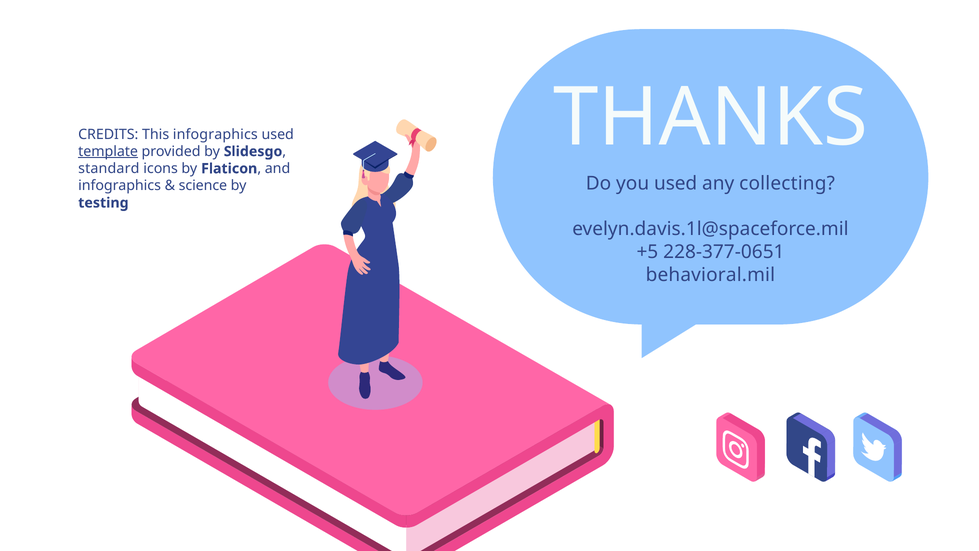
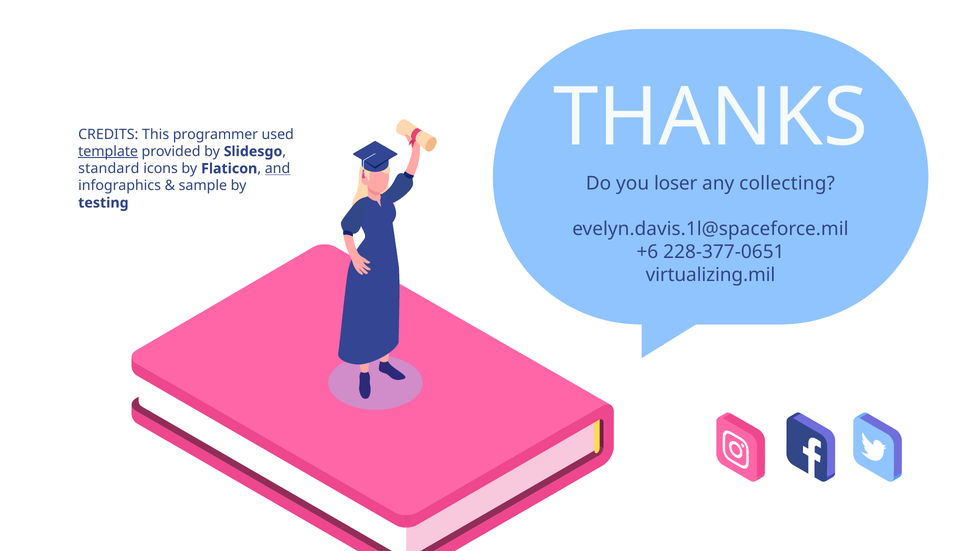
This infographics: infographics -> programmer (215, 134)
and underline: none -> present (278, 169)
you used: used -> loser (676, 183)
science: science -> sample (203, 186)
+5: +5 -> +6 (647, 252)
behavioral.mil: behavioral.mil -> virtualizing.mil (711, 275)
